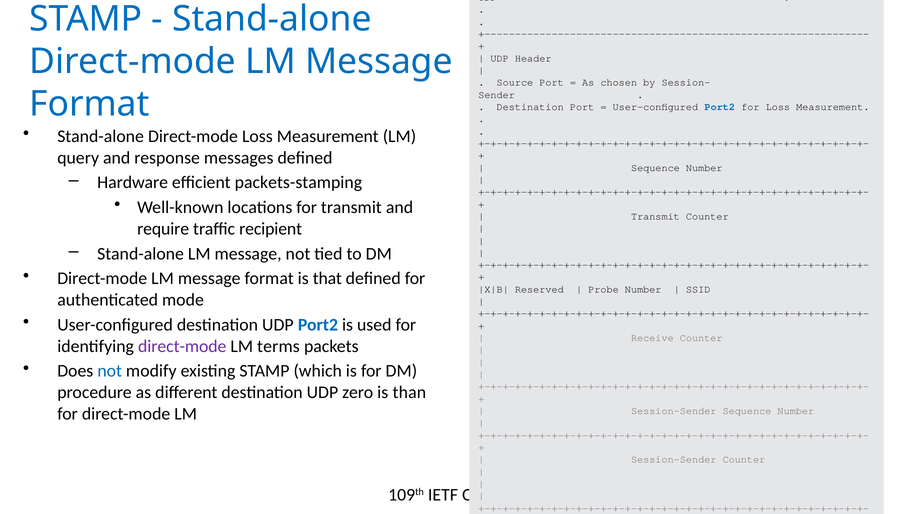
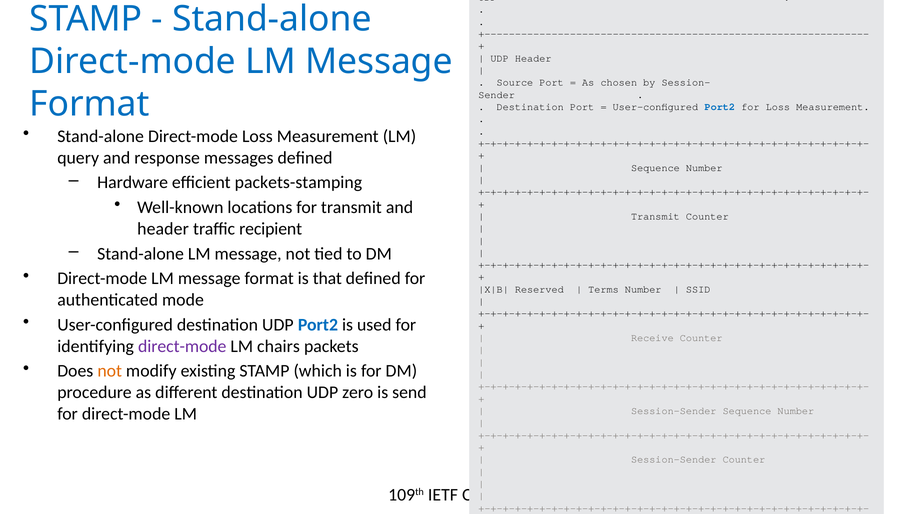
require: require -> header (163, 229)
Probe: Probe -> Terms (603, 289)
terms: terms -> chairs (278, 346)
not colour: blue -> orange (110, 371)
than: than -> send (409, 392)
